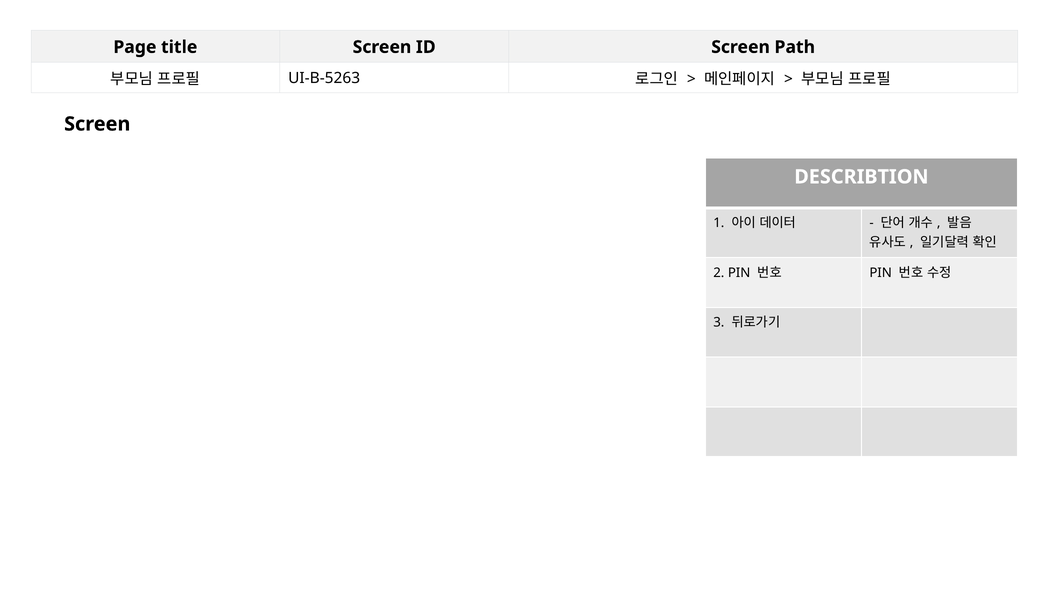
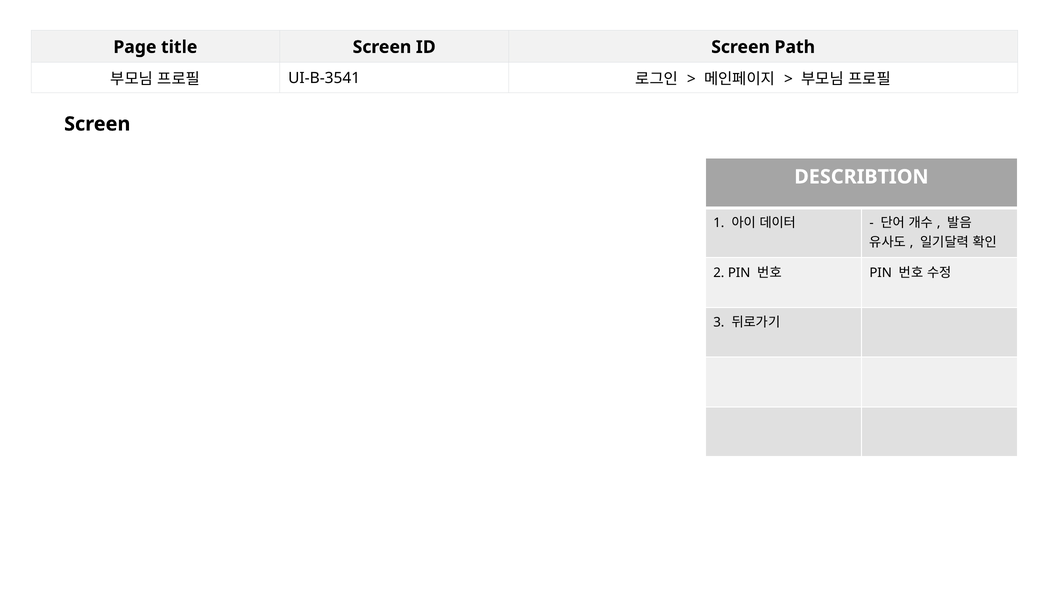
UI-B-5263: UI-B-5263 -> UI-B-3541 (324, 78)
